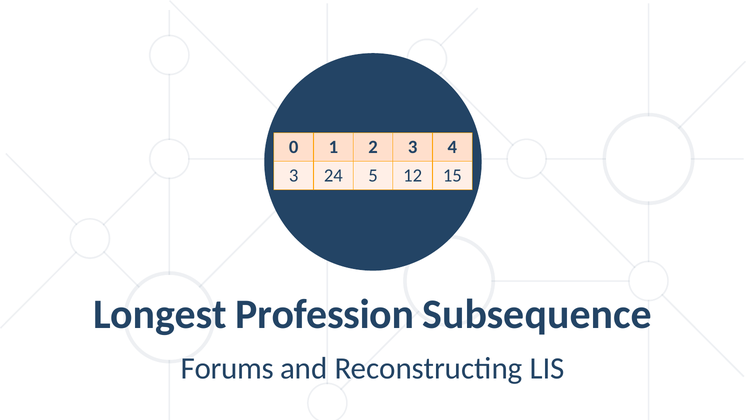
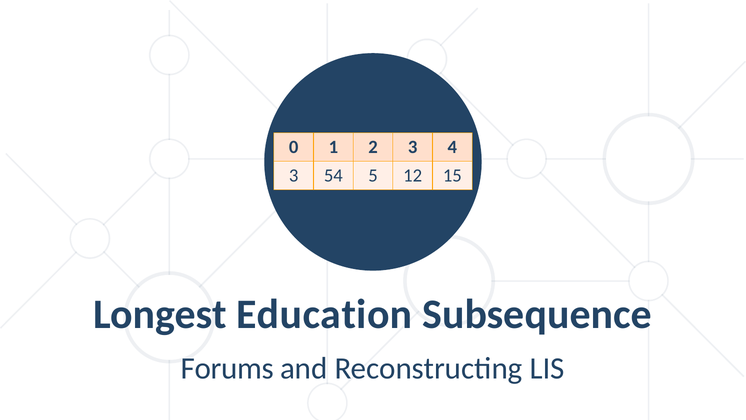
24: 24 -> 54 (333, 175)
Profession: Profession -> Education (324, 314)
